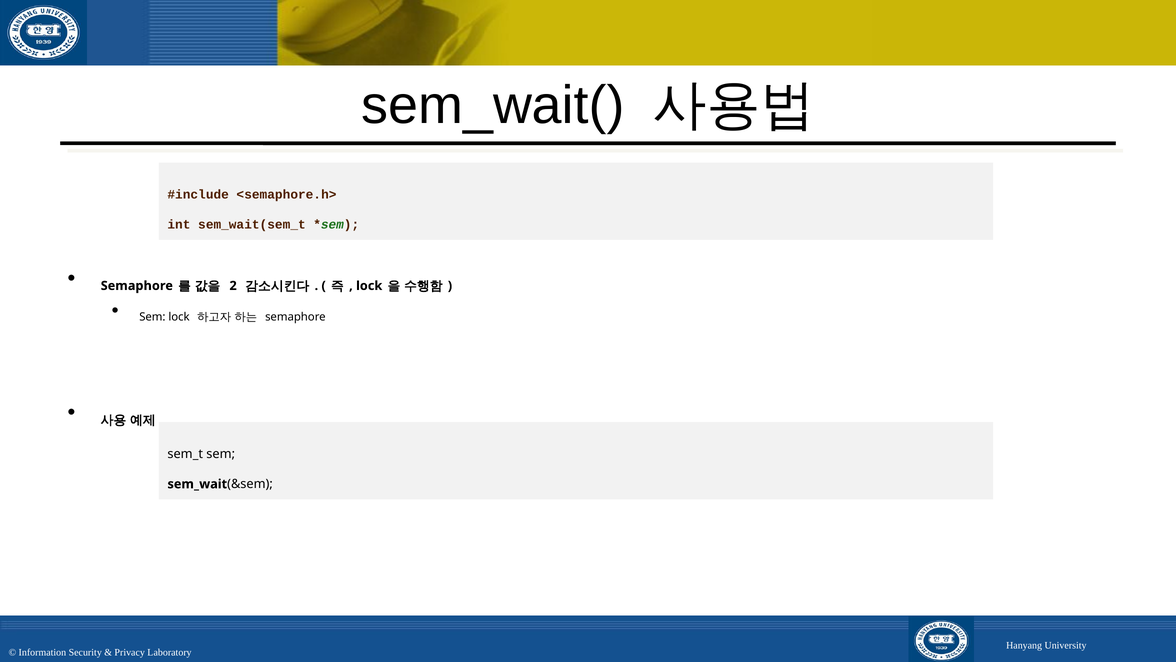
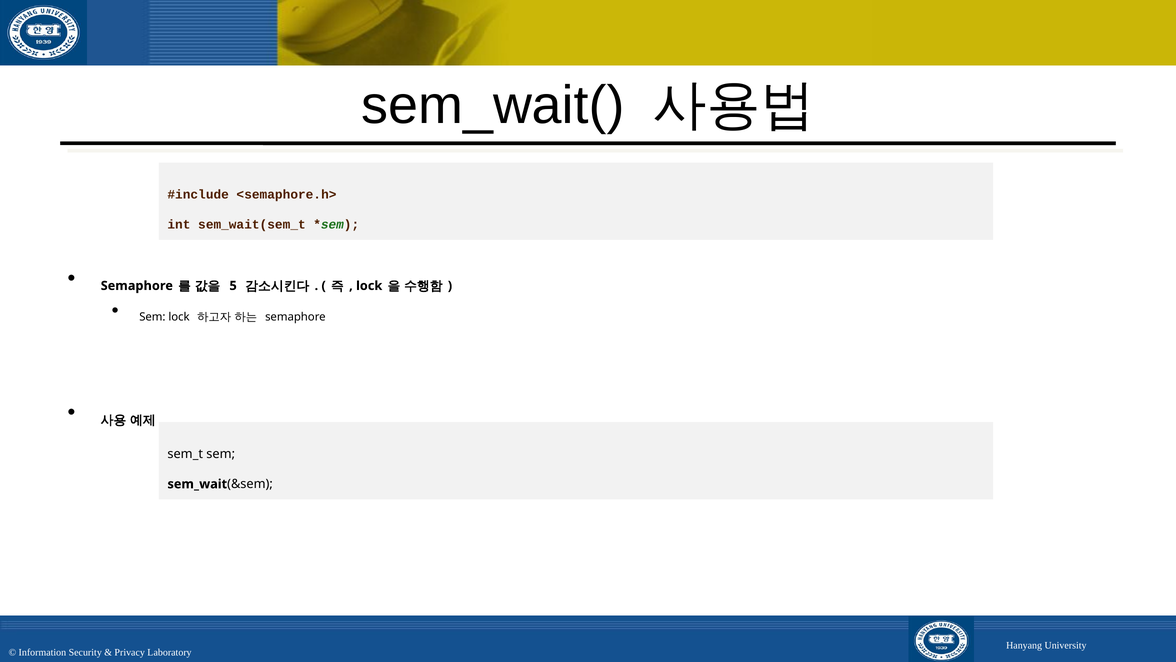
2: 2 -> 5 (233, 286)
